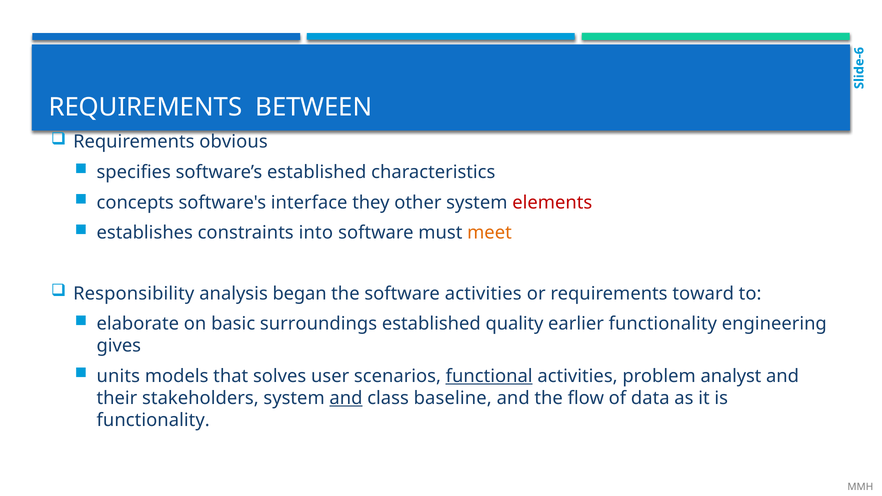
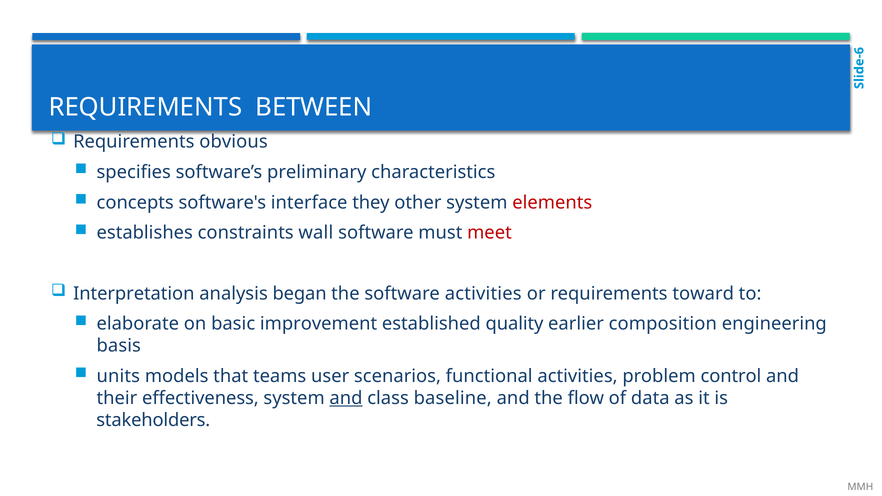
software’s established: established -> preliminary (317, 172)
into: into -> wall (316, 233)
meet colour: orange -> red (489, 233)
Responsibility: Responsibility -> Interpretation (134, 294)
surroundings: surroundings -> improvement (319, 324)
earlier functionality: functionality -> composition (663, 324)
gives: gives -> basis (119, 346)
solves: solves -> teams (280, 376)
functional underline: present -> none (489, 376)
analyst: analyst -> control (731, 376)
stakeholders: stakeholders -> effectiveness (200, 398)
functionality: functionality -> stakeholders (153, 420)
